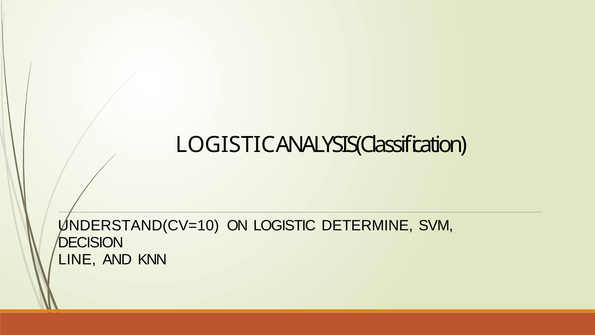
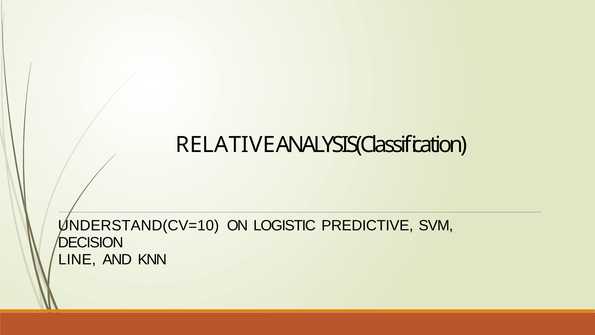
LOGISTIC: LOGISTIC -> RELATIVE (225, 145)
DETERMINE: DETERMINE -> PREDICTIVE (367, 225)
